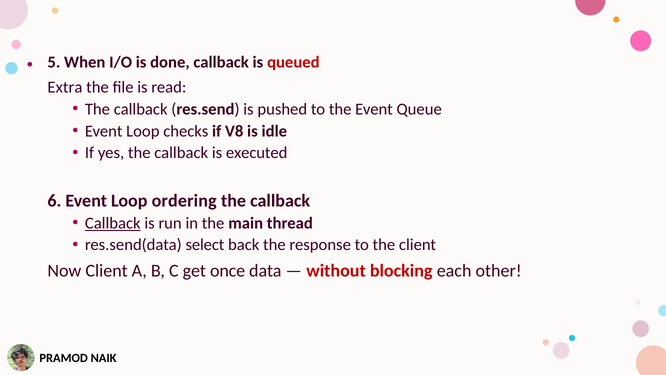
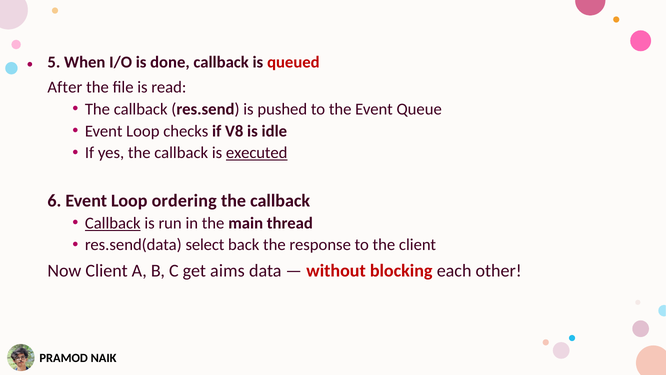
Extra: Extra -> After (65, 87)
executed underline: none -> present (257, 153)
once: once -> aims (227, 271)
